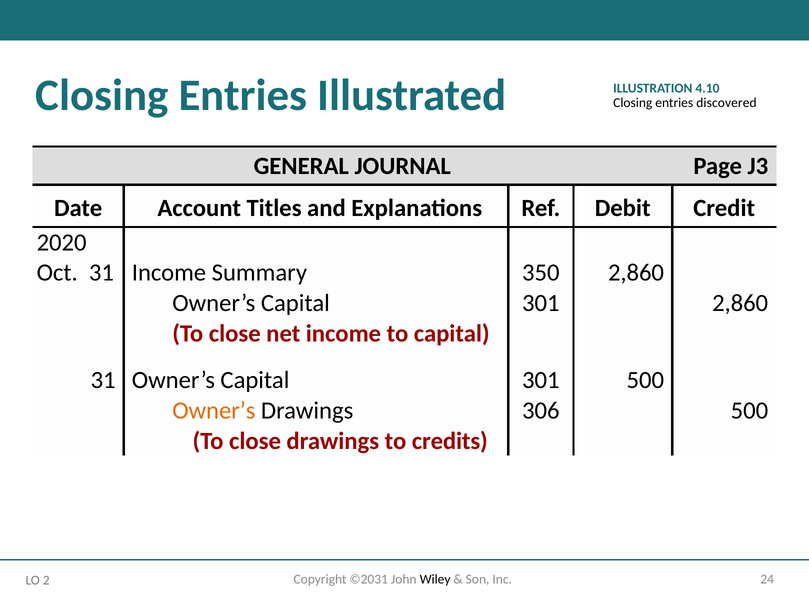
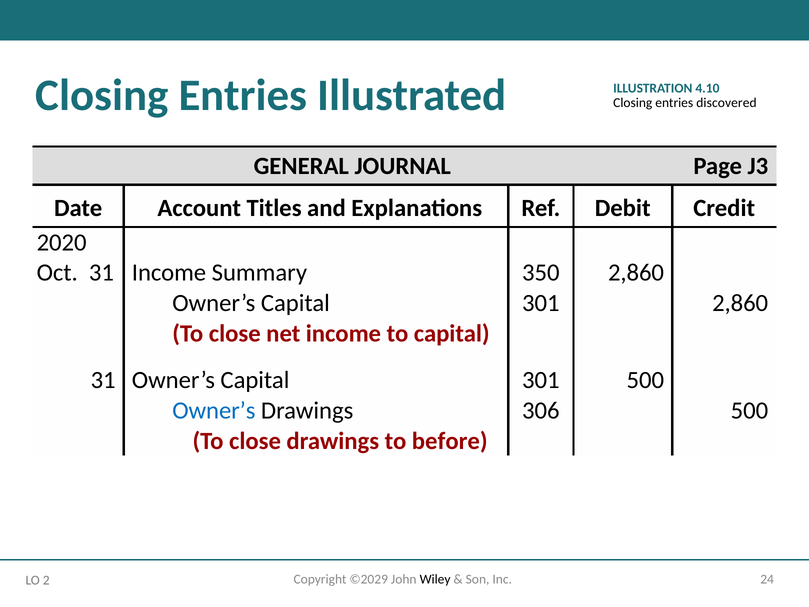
Owner’s colour: orange -> blue (214, 410)
credits: credits -> before (450, 441)
©2031: ©2031 -> ©2029 (369, 579)
